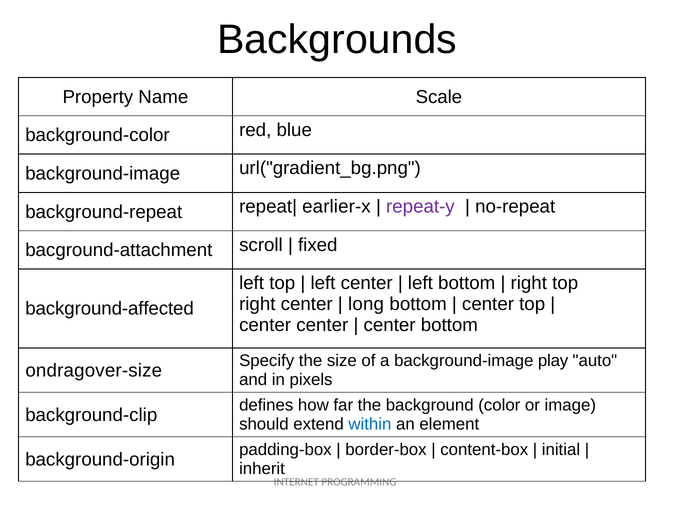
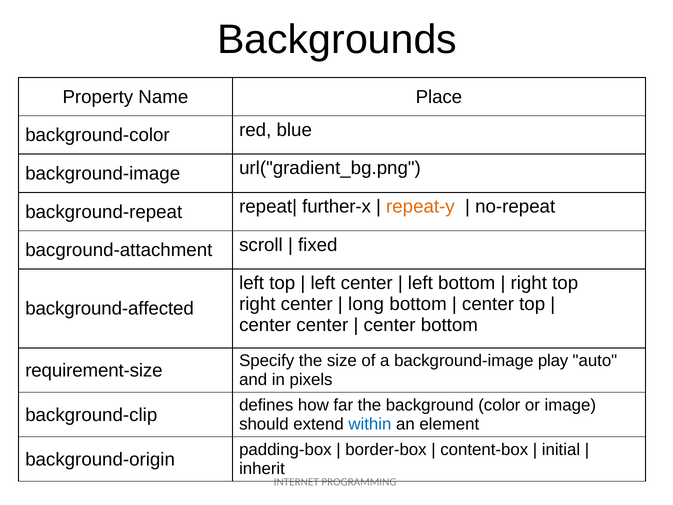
Scale: Scale -> Place (439, 97)
earlier-x: earlier-x -> further-x (337, 206)
repeat-y colour: purple -> orange (420, 206)
ondragover-size: ondragover-size -> requirement-size (94, 370)
